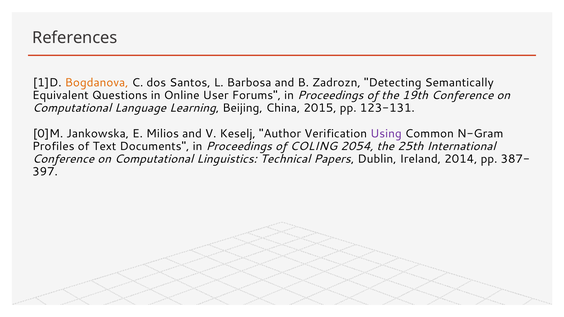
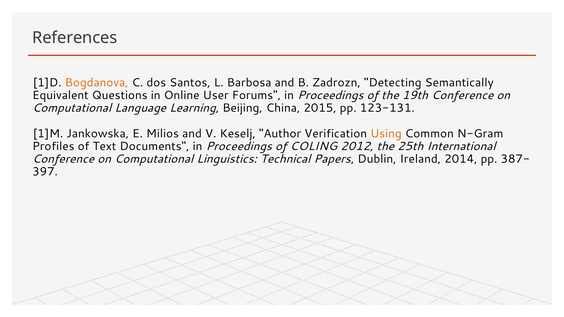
0]M: 0]M -> 1]M (48, 134)
Using colour: purple -> orange (386, 134)
2054: 2054 -> 2012 (357, 146)
